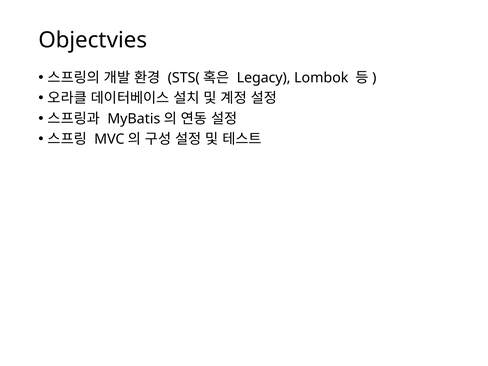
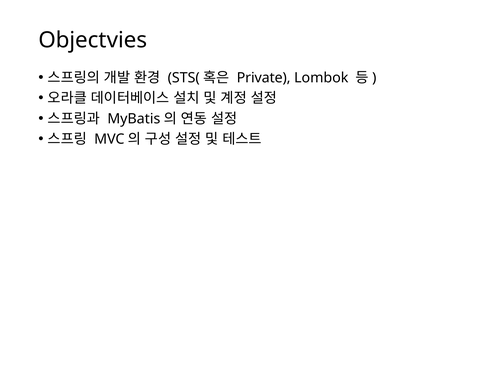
Legacy: Legacy -> Private (264, 78)
